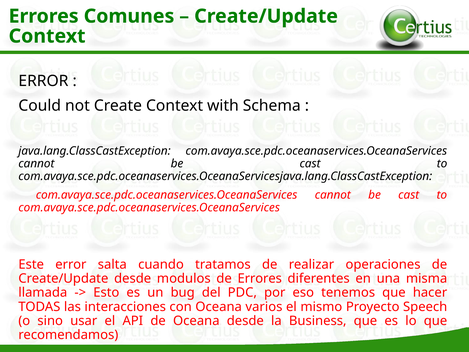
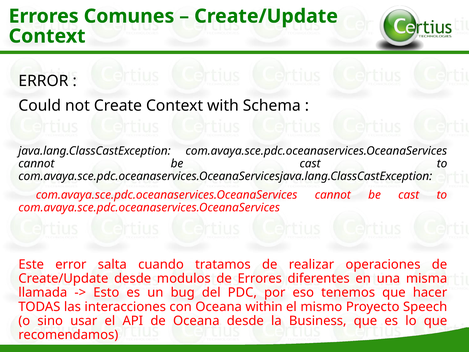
varios: varios -> within (264, 307)
